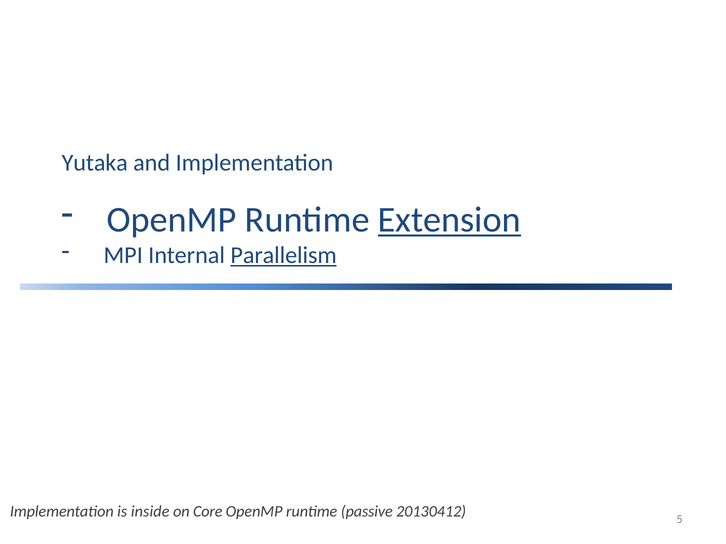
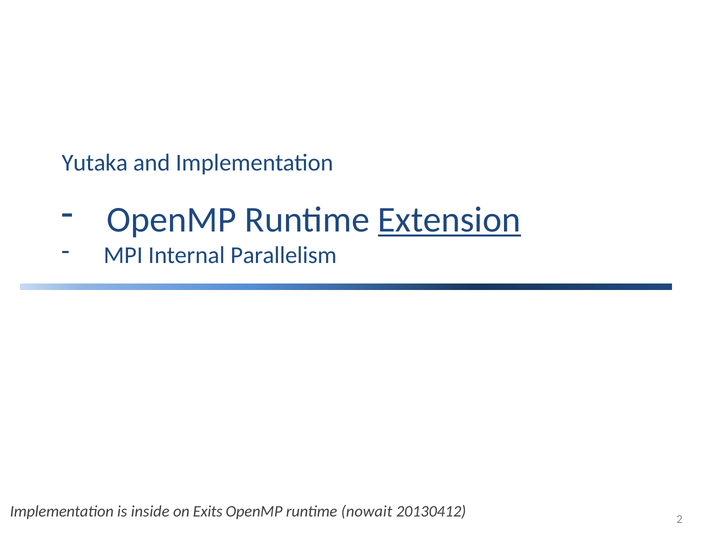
Parallelism underline: present -> none (284, 256)
Core: Core -> Exits (208, 512)
passive: passive -> nowait (367, 512)
5: 5 -> 2 (679, 520)
